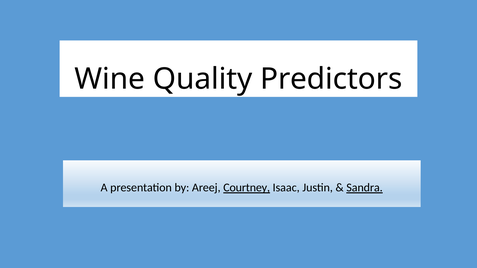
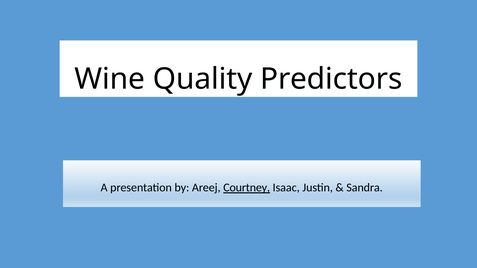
Sandra underline: present -> none (365, 188)
